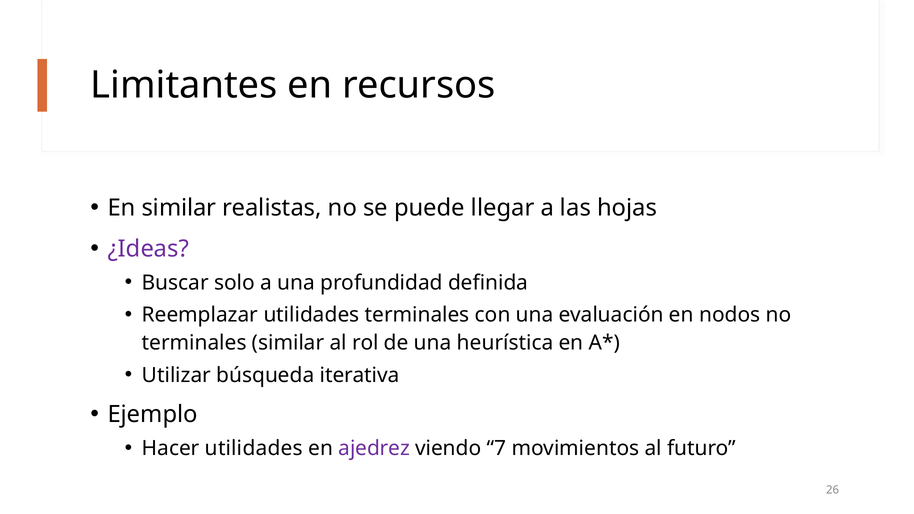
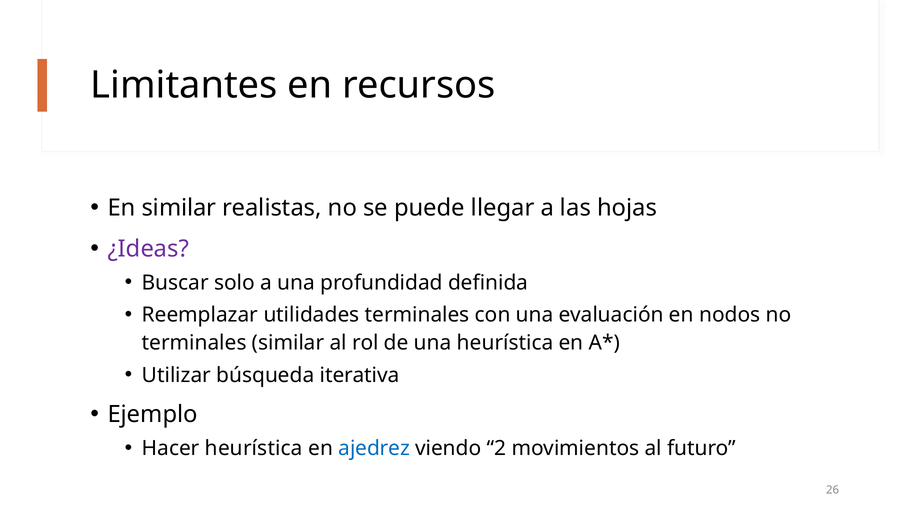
Hacer utilidades: utilidades -> heurística (254, 448)
ajedrez colour: purple -> blue (374, 448)
7: 7 -> 2 (497, 448)
